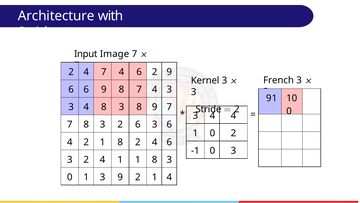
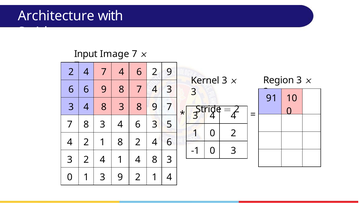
French: French -> Region (279, 80)
8 3 2: 2 -> 4 (120, 124)
3 6: 6 -> 5 (169, 124)
4 1 1: 1 -> 4 (138, 159)
